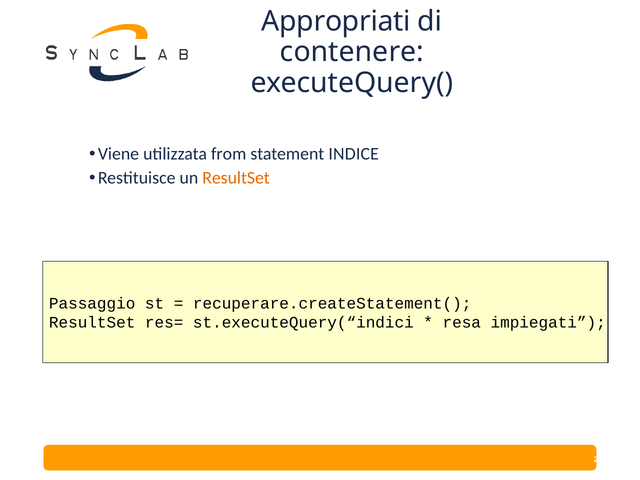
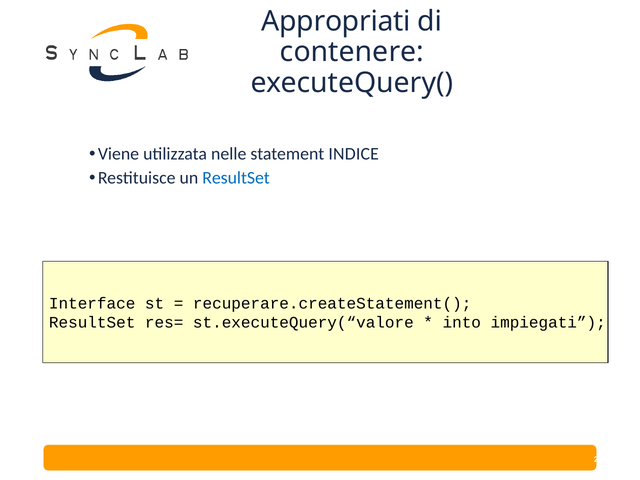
from: from -> nelle (229, 154)
ResultSet colour: orange -> blue (236, 178)
Passaggio: Passaggio -> Interface (92, 304)
st.executeQuery(“indici: st.executeQuery(“indici -> st.executeQuery(“valore (303, 323)
resa: resa -> into (462, 323)
